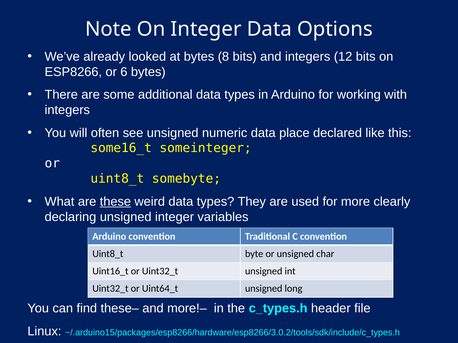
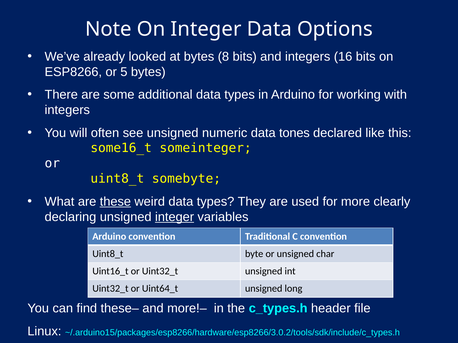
12: 12 -> 16 (343, 57)
6: 6 -> 5 (124, 72)
place: place -> tones (294, 133)
integer underline: none -> present (175, 217)
